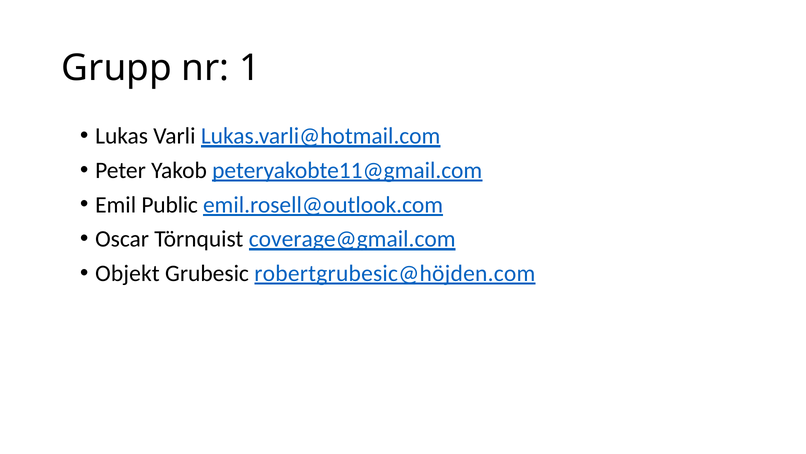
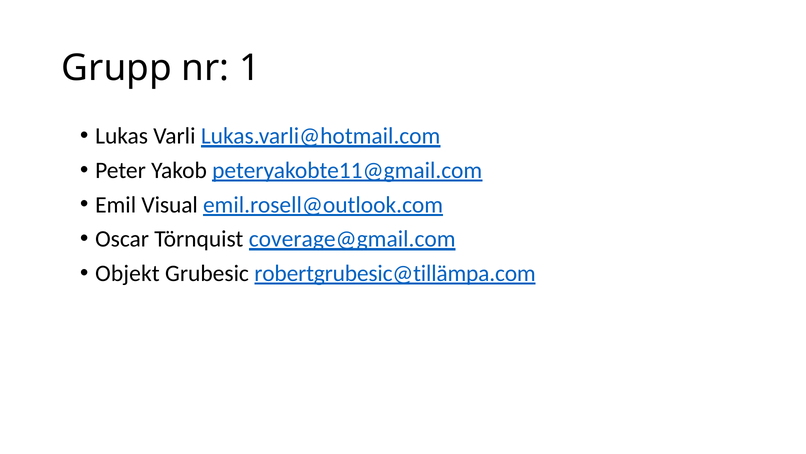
Public: Public -> Visual (170, 204)
robertgrubesic@höjden.com: robertgrubesic@höjden.com -> robertgrubesic@tillämpa.com (395, 273)
